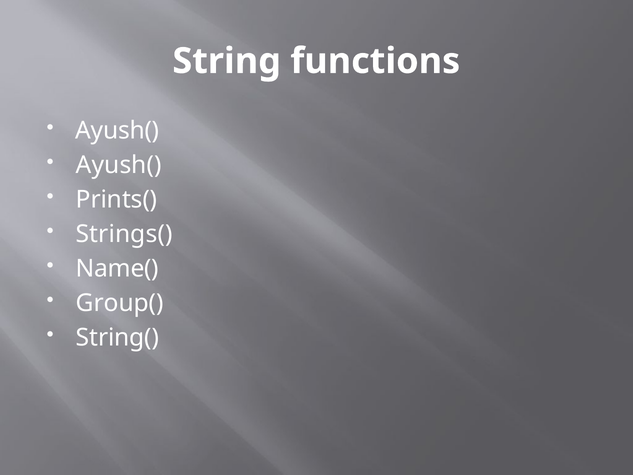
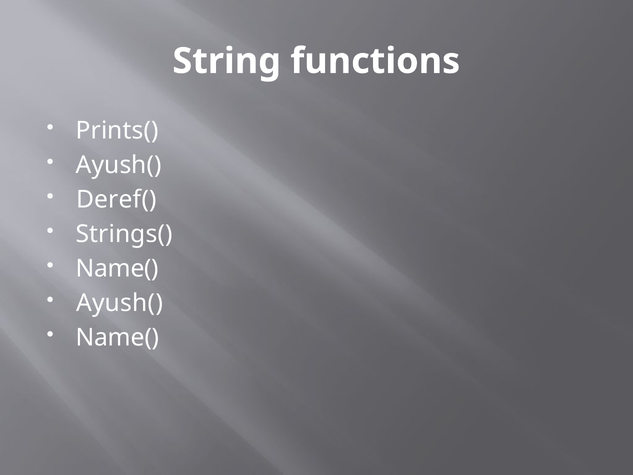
Ayush(: Ayush( -> Prints( (117, 130)
Prints(: Prints( -> Deref( (116, 199)
Group(: Group( -> Ayush( (120, 303)
String(: String( -> Name( (117, 337)
